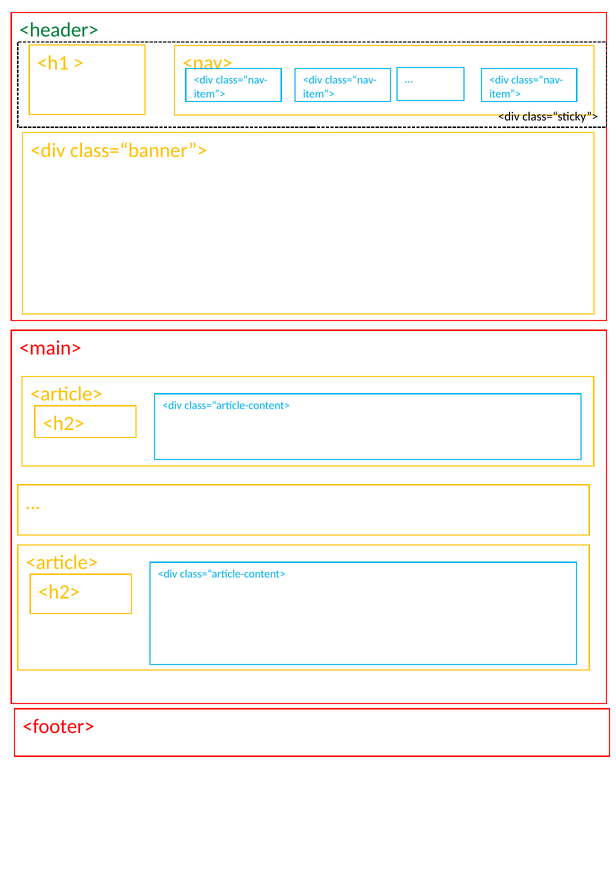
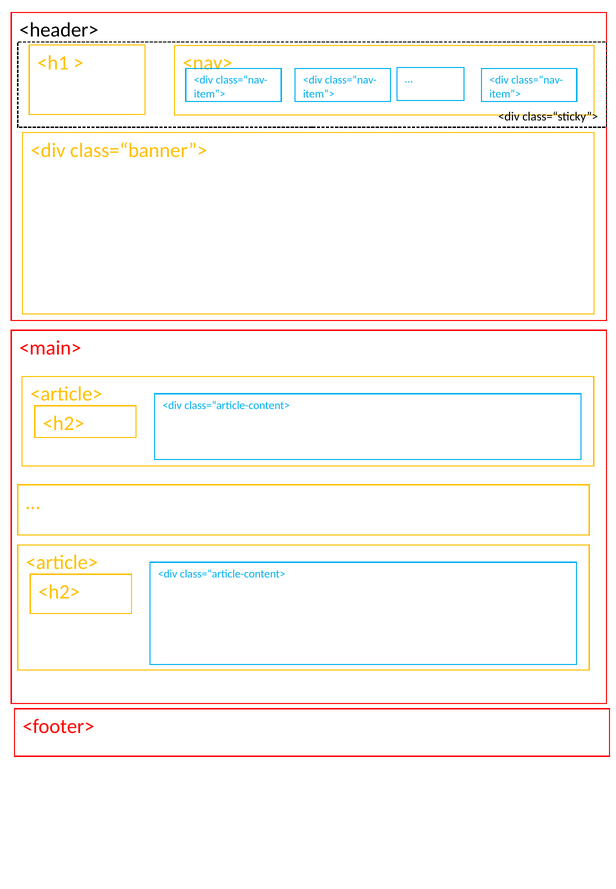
<header> colour: green -> black (59, 30)
